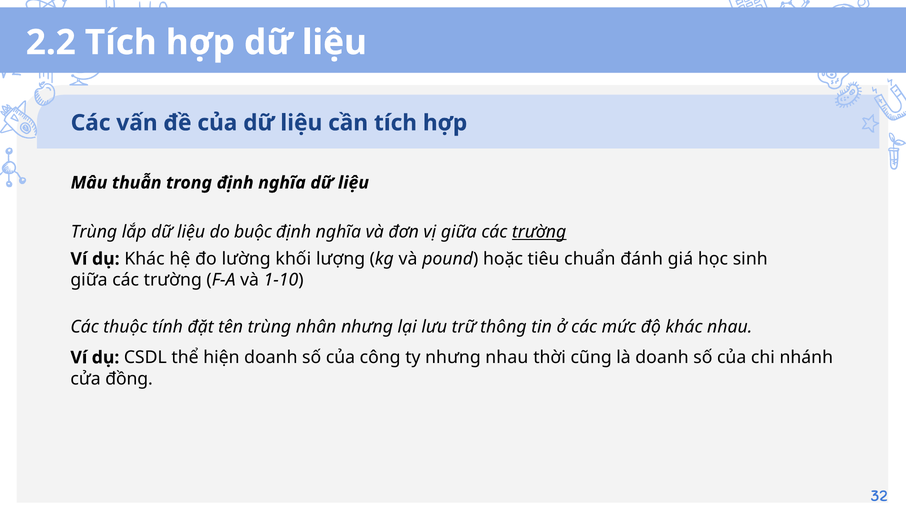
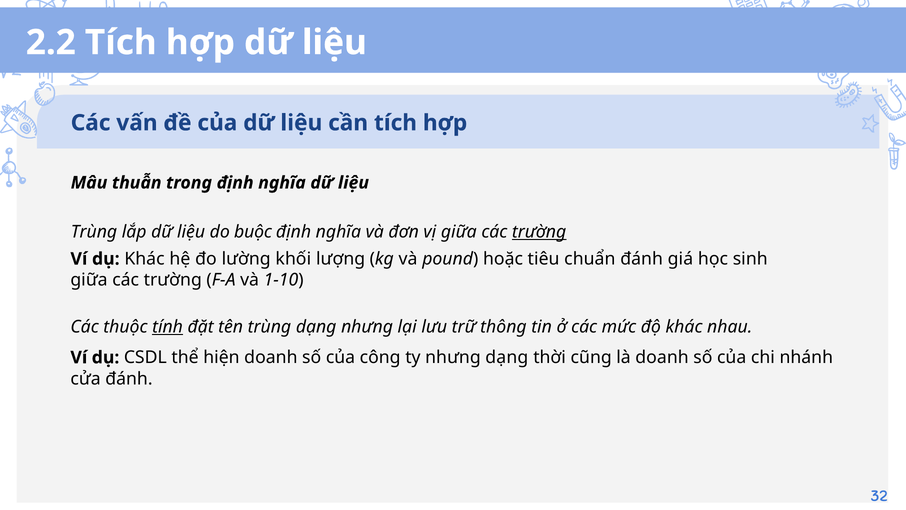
tính underline: none -> present (168, 327)
trùng nhân: nhân -> dạng (316, 327)
nhưng nhau: nhau -> dạng (507, 357)
cửa đồng: đồng -> đánh (129, 378)
